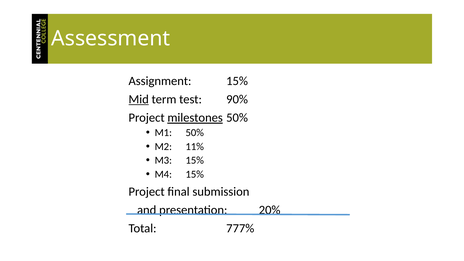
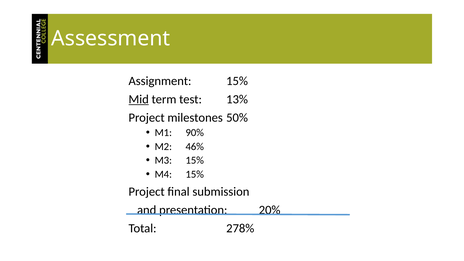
90%: 90% -> 13% (237, 99)
milestones underline: present -> none (195, 118)
M1 50%: 50% -> 90% (195, 133)
11%: 11% -> 46% (195, 147)
777%: 777% -> 278% (240, 229)
